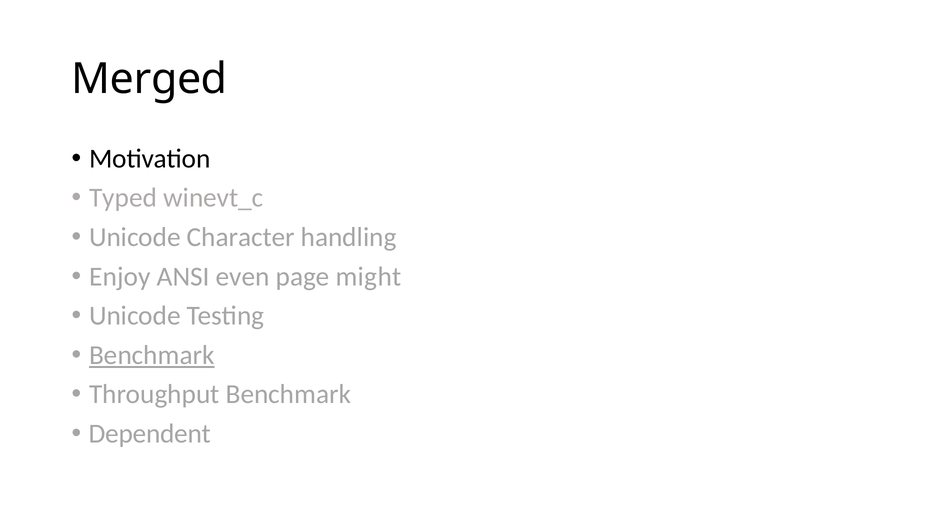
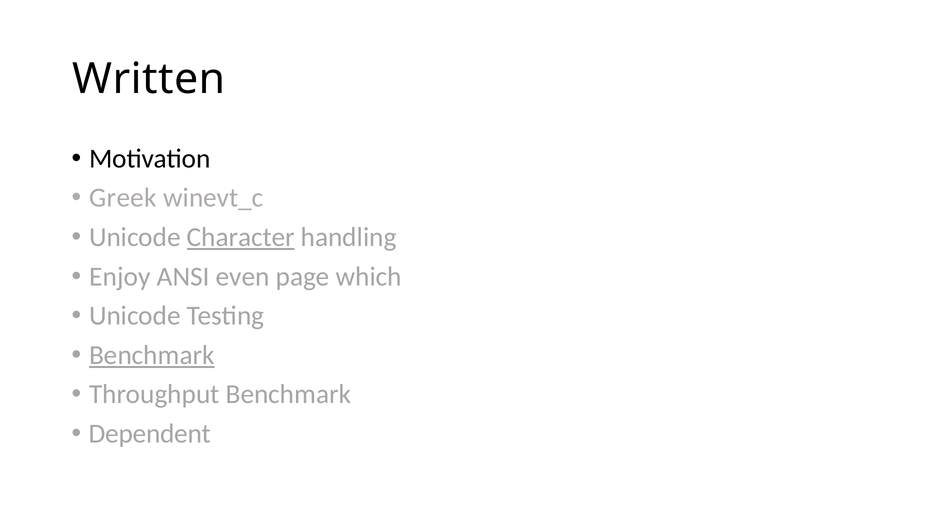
Merged: Merged -> Written (149, 79)
Typed: Typed -> Greek (123, 198)
Character underline: none -> present (241, 237)
might: might -> which (369, 276)
